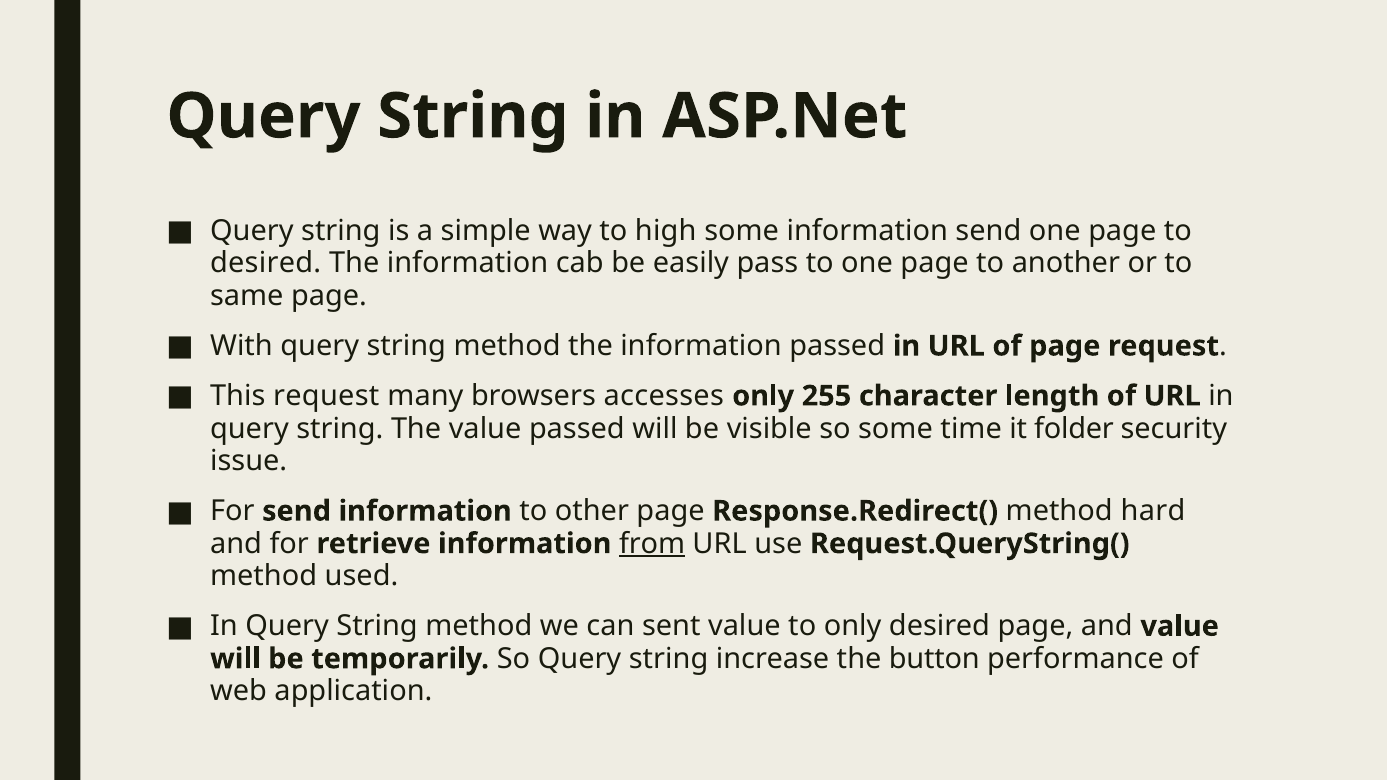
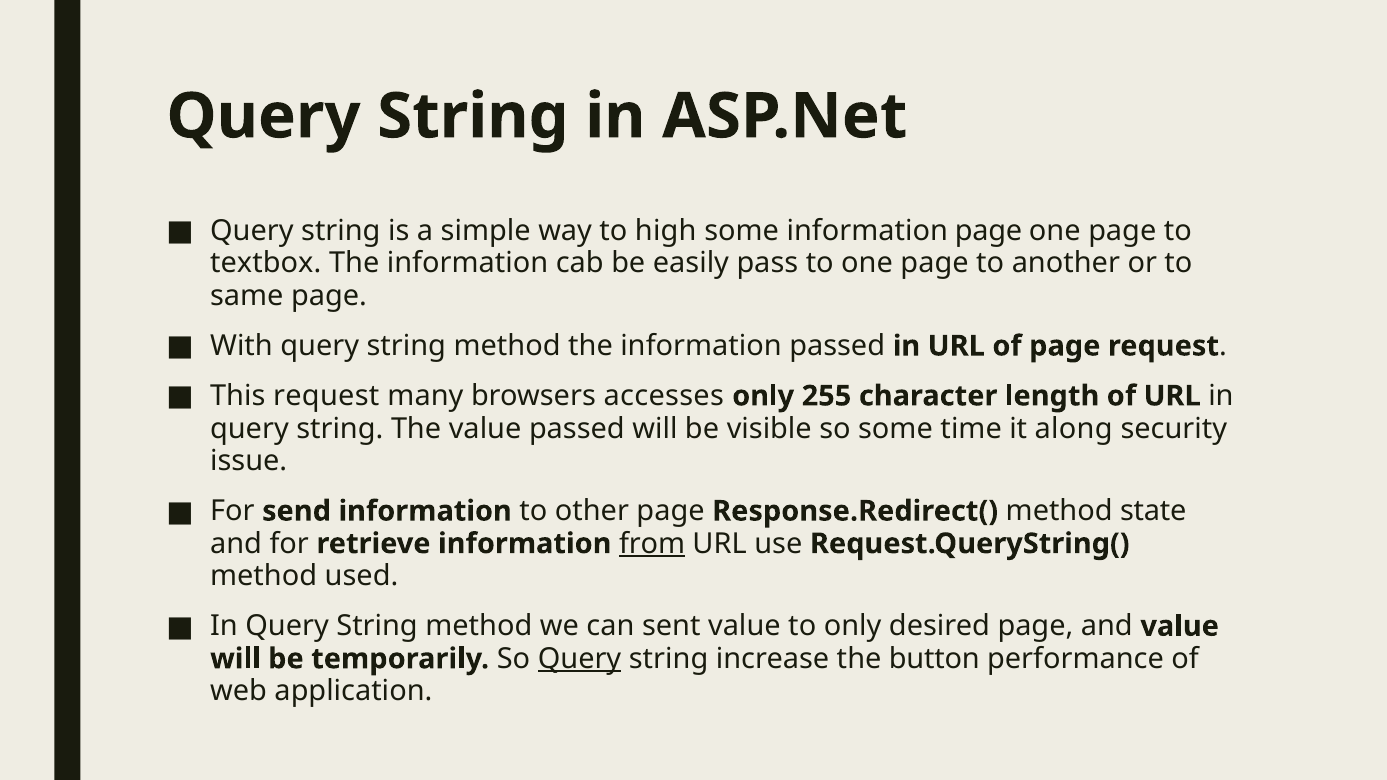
information send: send -> page (989, 231)
desired: desired -> textbox (266, 264)
folder: folder -> along (1074, 429)
hard: hard -> state (1153, 511)
Query underline: none -> present (580, 659)
